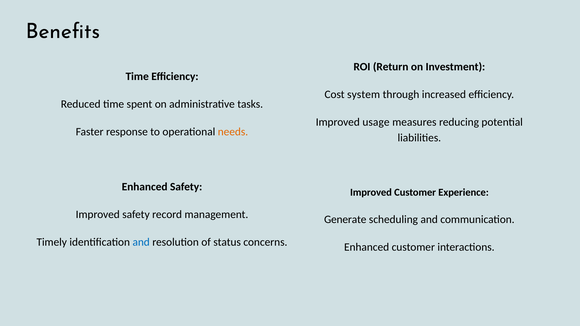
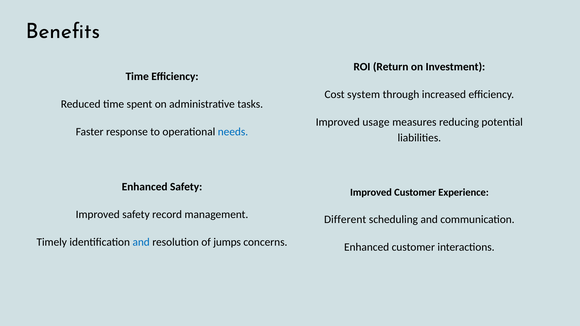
needs colour: orange -> blue (233, 132)
Generate: Generate -> Different (345, 220)
status: status -> jumps (227, 242)
